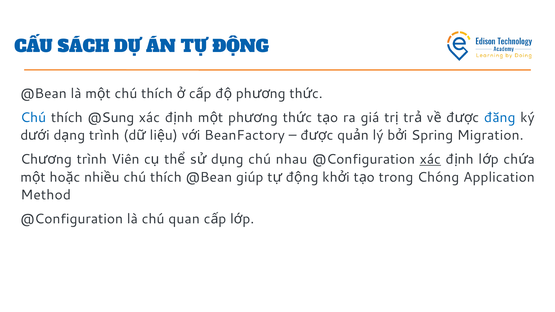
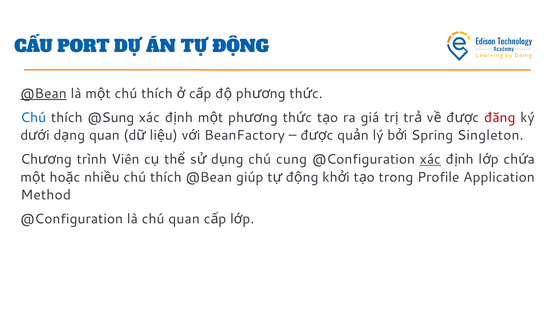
SÁCH: SÁCH -> PORT (84, 46)
@Bean underline: none -> present (44, 94)
đăng colour: blue -> red (500, 118)
trình: trình -> quan (104, 135)
Migration: Migration -> Singleton (490, 135)
nhau: nhau -> cung (292, 159)
Chóng: Chóng -> Profile (438, 177)
